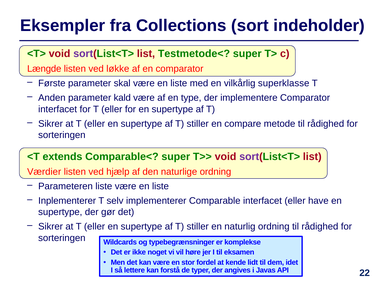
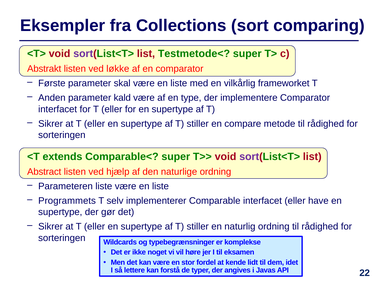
indeholder: indeholder -> comparing (319, 26)
Længde: Længde -> Abstrakt (44, 69)
superklasse: superklasse -> frameworket (284, 83)
Værdier: Værdier -> Abstract (44, 171)
Inplementerer: Inplementerer -> Programmets (67, 200)
